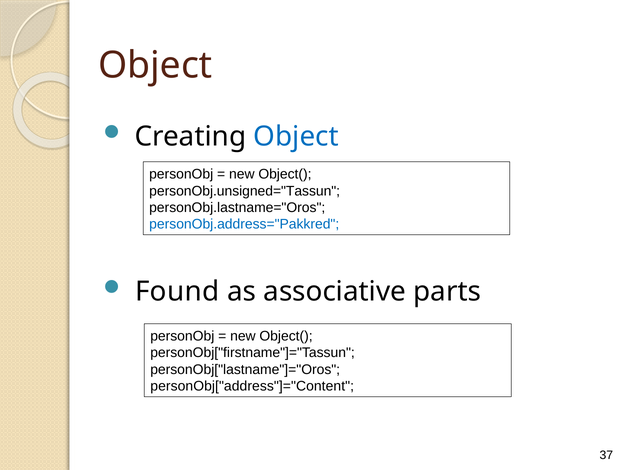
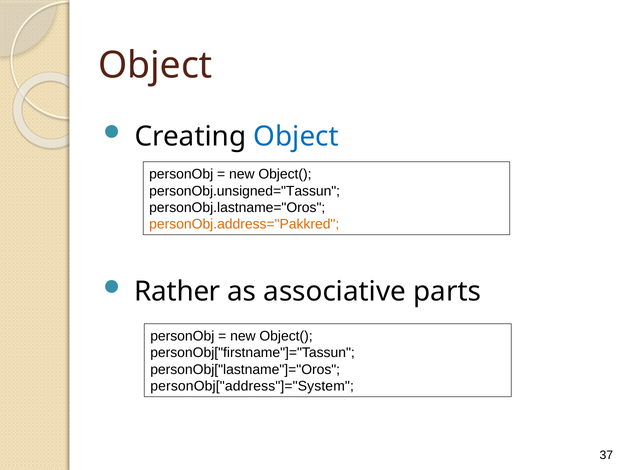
personObj.address="Pakkred colour: blue -> orange (244, 225)
Found: Found -> Rather (177, 292)
personObj["address"]="Content: personObj["address"]="Content -> personObj["address"]="System (252, 387)
